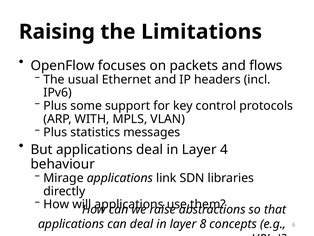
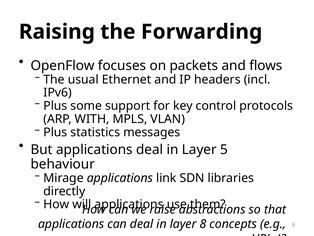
Limitations: Limitations -> Forwarding (202, 32)
4: 4 -> 5 (224, 149)
